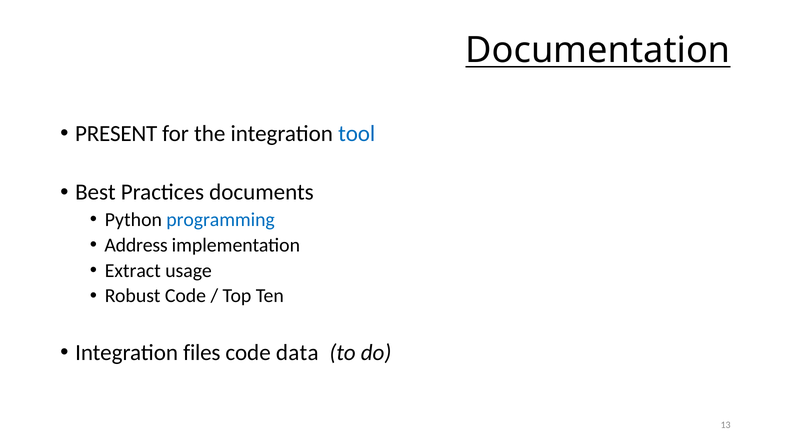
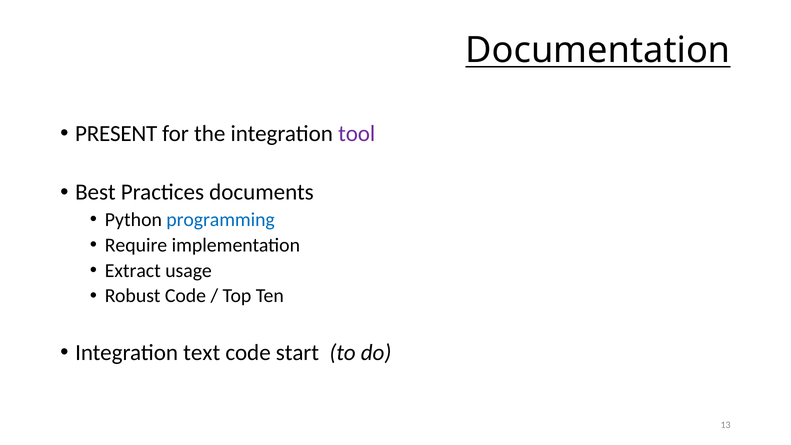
tool colour: blue -> purple (357, 134)
Address: Address -> Require (136, 245)
files: files -> text (202, 353)
data: data -> start (297, 353)
